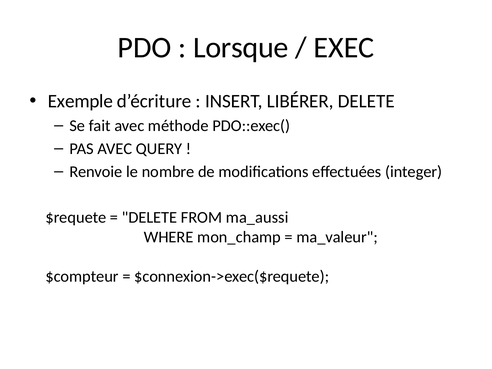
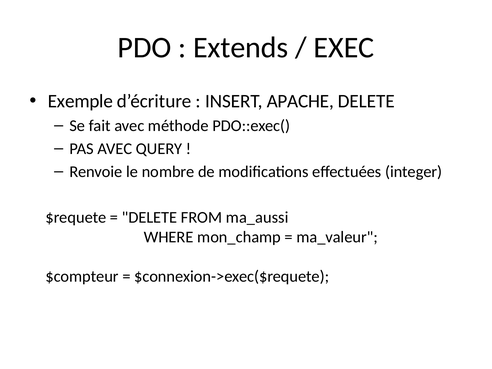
Lorsque: Lorsque -> Extends (241, 48)
LIBÉRER: LIBÉRER -> APACHE (300, 101)
